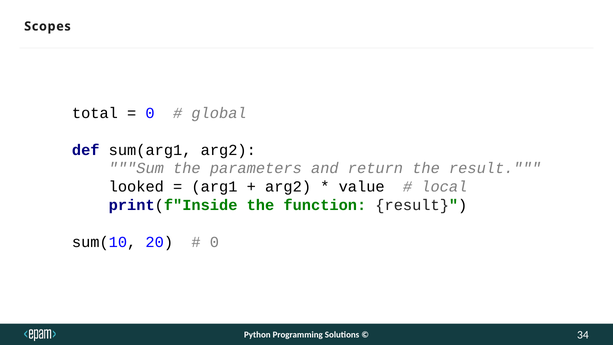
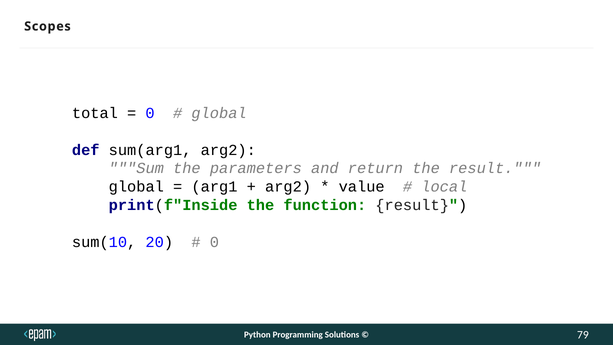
looked: looked -> global (136, 187)
34: 34 -> 79 (583, 335)
